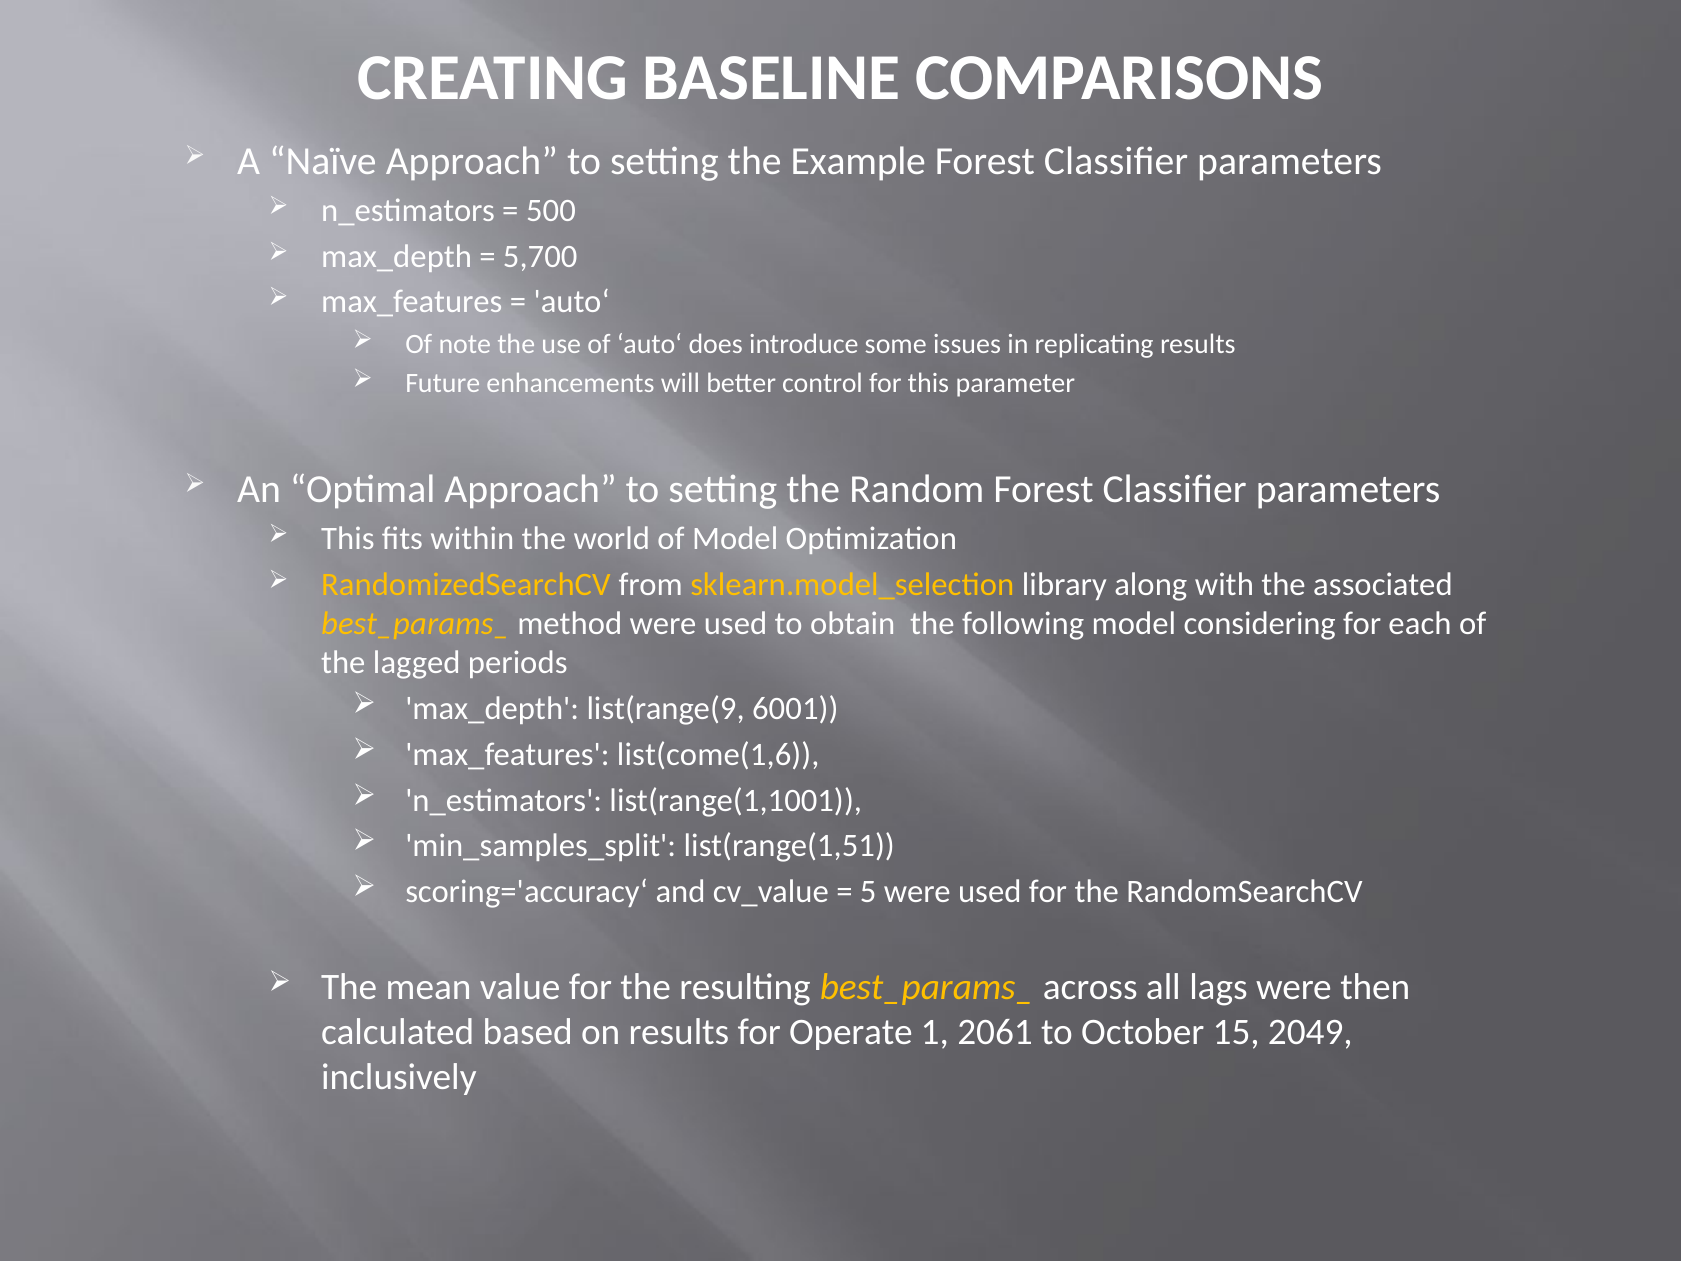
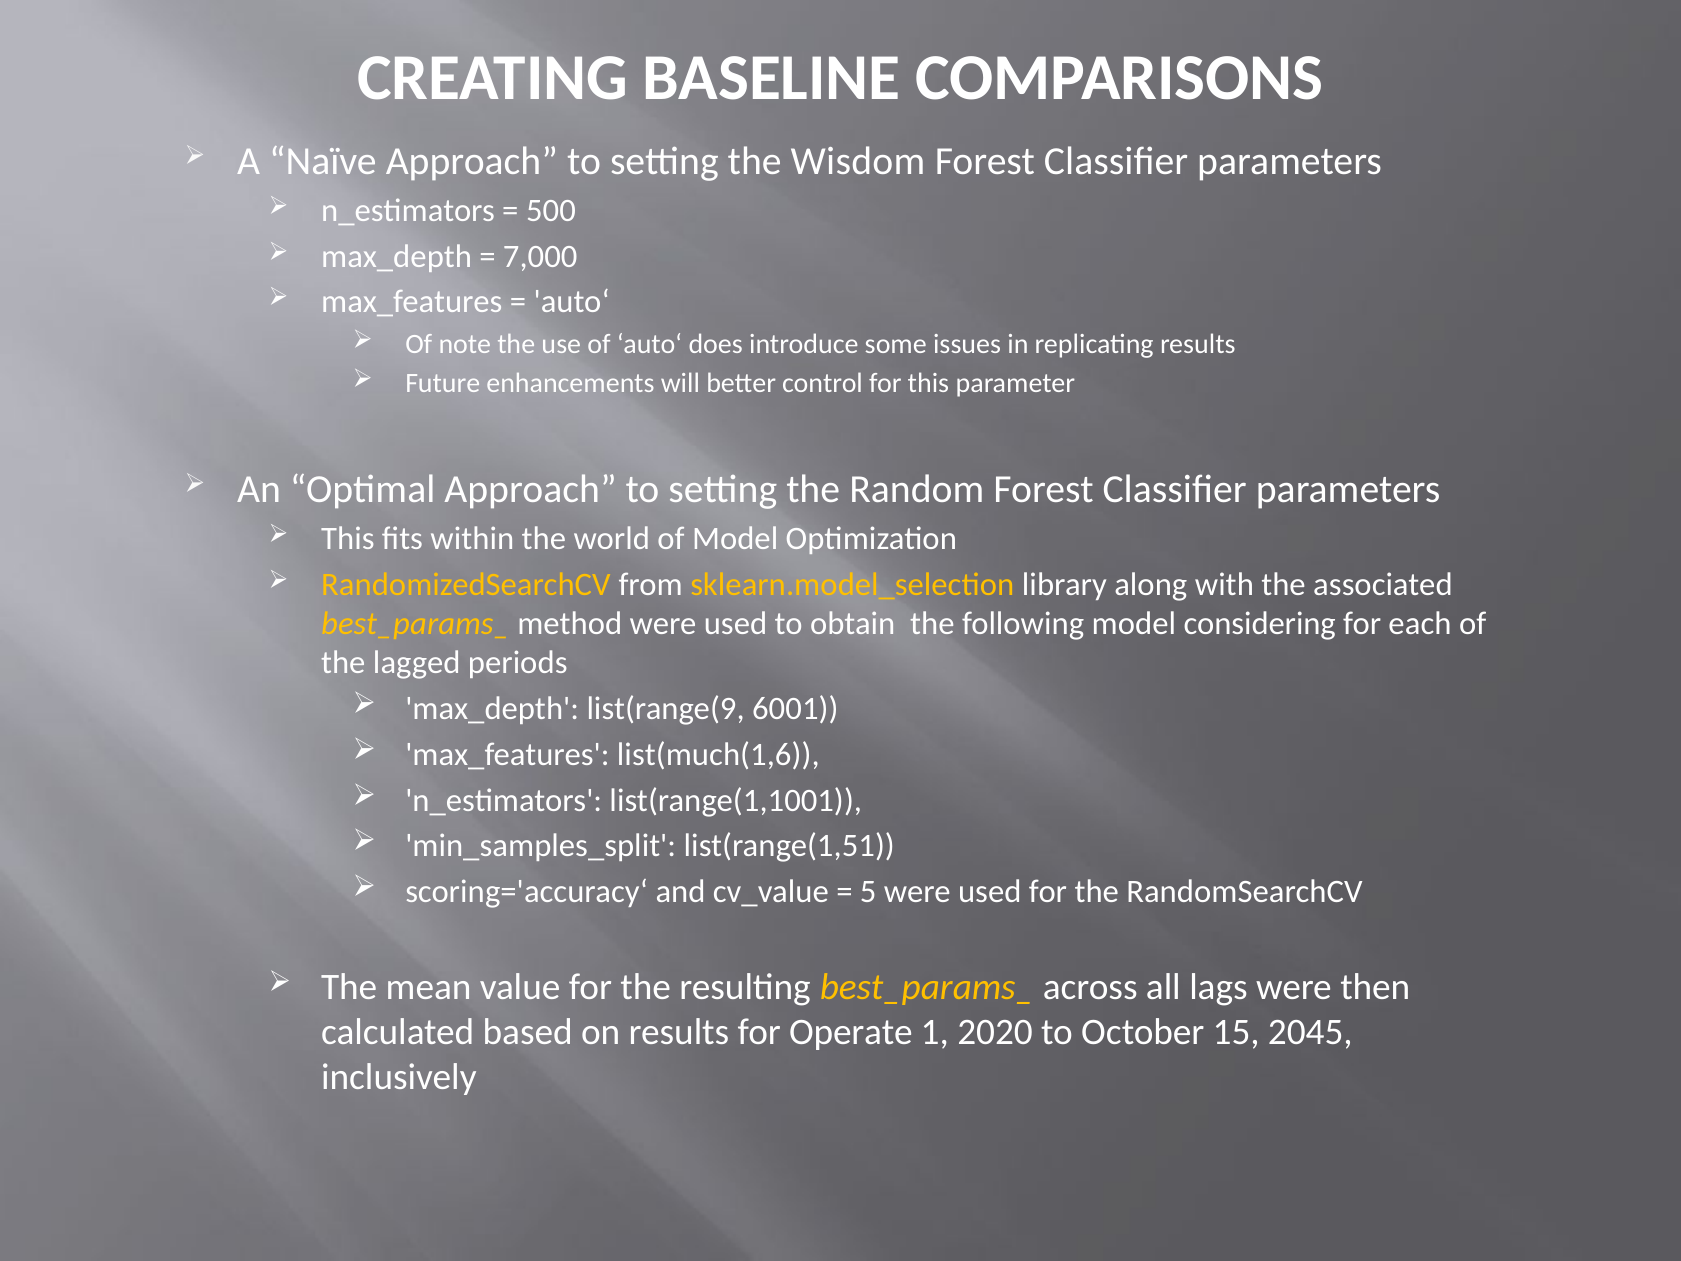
Example: Example -> Wisdom (858, 161)
5,700: 5,700 -> 7,000 (540, 256)
list(come(1,6: list(come(1,6 -> list(much(1,6 (718, 754)
2061: 2061 -> 2020 (995, 1032)
2049: 2049 -> 2045 (1310, 1032)
